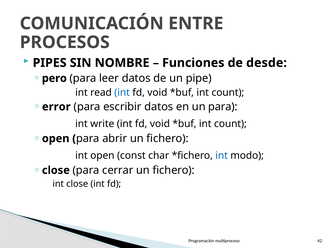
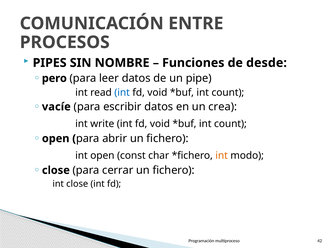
error: error -> vacíe (56, 107)
un para: para -> crea (223, 107)
int colour: blue -> orange (222, 155)
